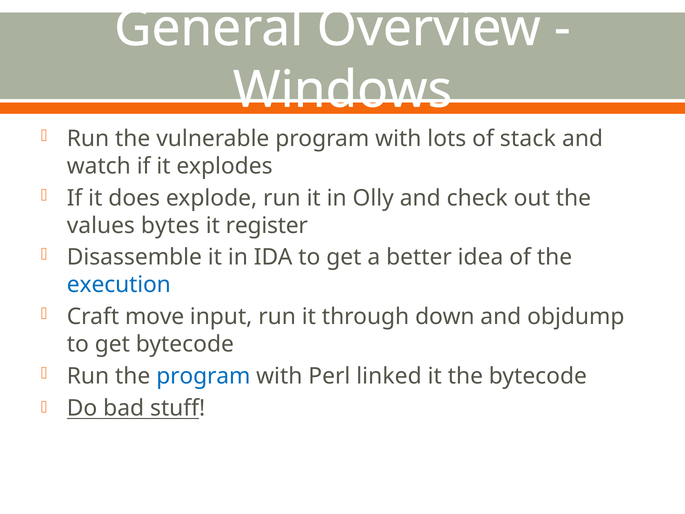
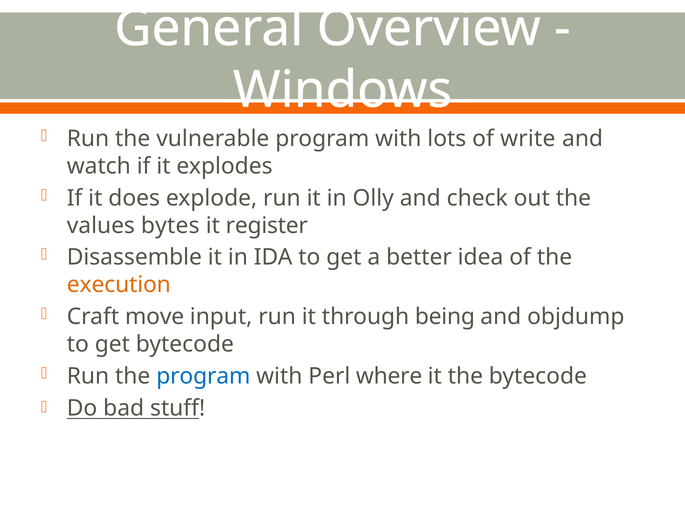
stack: stack -> write (528, 139)
execution colour: blue -> orange (119, 285)
down: down -> being (445, 317)
linked: linked -> where (389, 376)
